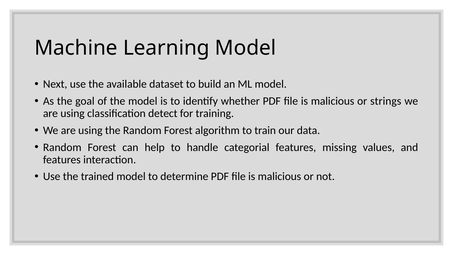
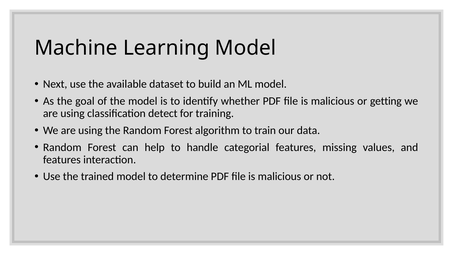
strings: strings -> getting (386, 101)
